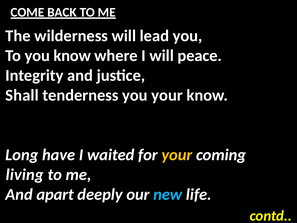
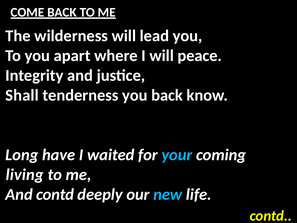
you know: know -> apart (72, 56)
you your: your -> back (167, 95)
your colour: yellow -> light blue (177, 155)
And apart: apart -> contd (55, 194)
